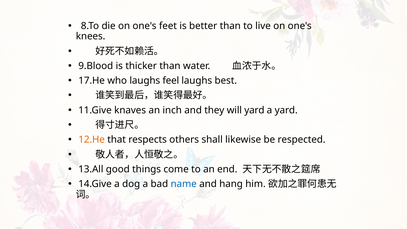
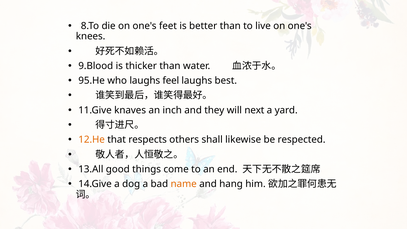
17.He: 17.He -> 95.He (92, 81)
will yard: yard -> next (254, 110)
name colour: blue -> orange (184, 184)
